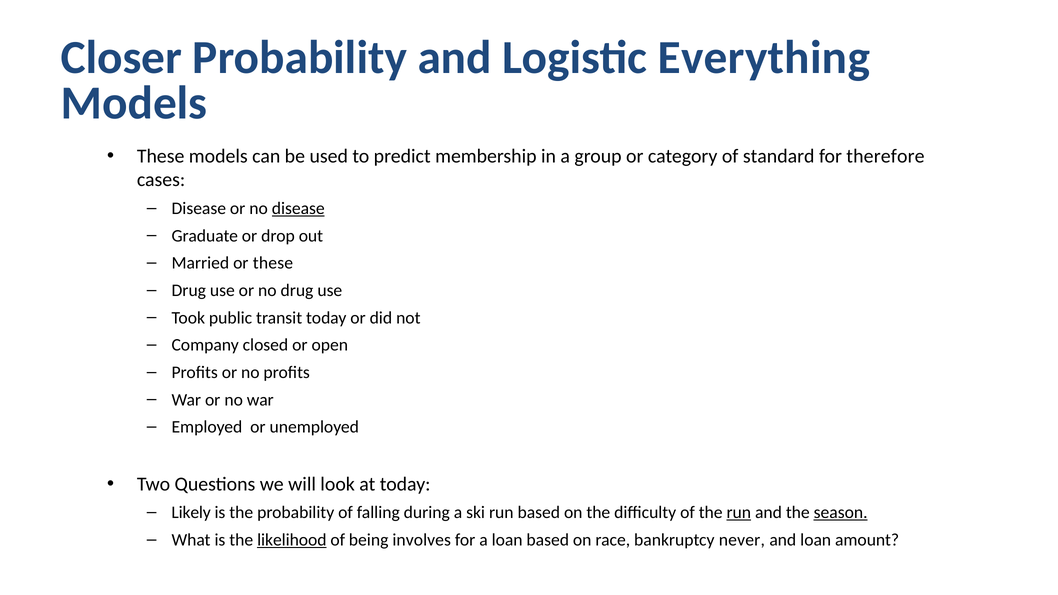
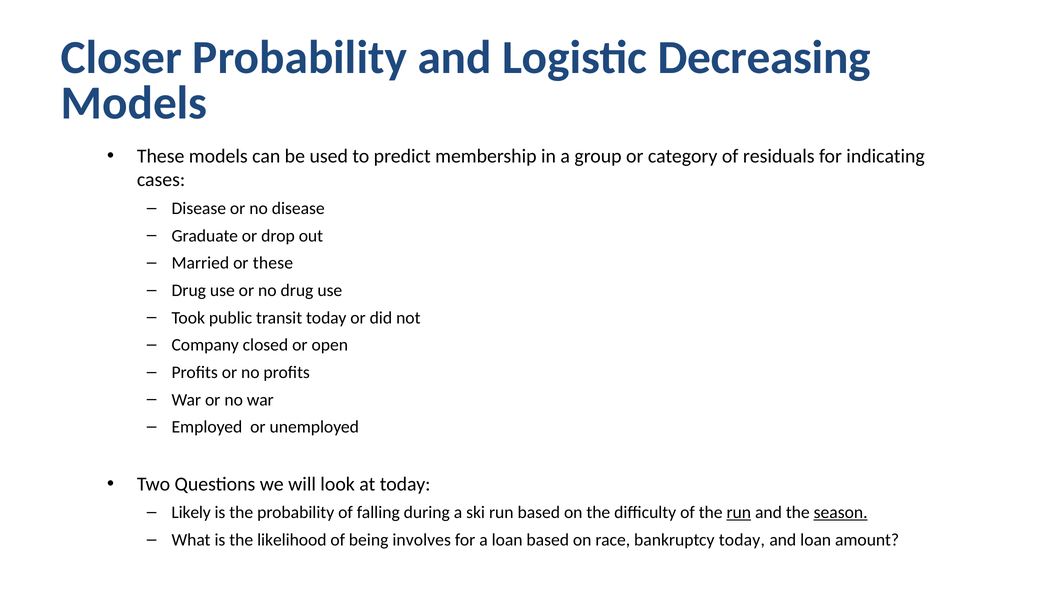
Everything: Everything -> Decreasing (764, 58)
standard: standard -> residuals (779, 156)
therefore: therefore -> indicating (886, 156)
disease underline: present -> none (298, 208)
likelihood underline: present -> none (292, 540)
bankruptcy never: never -> today (742, 540)
